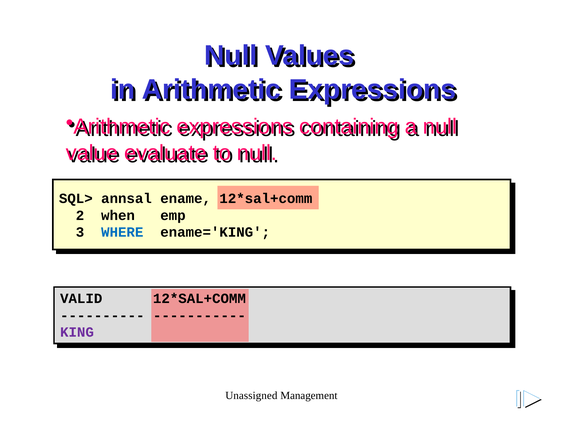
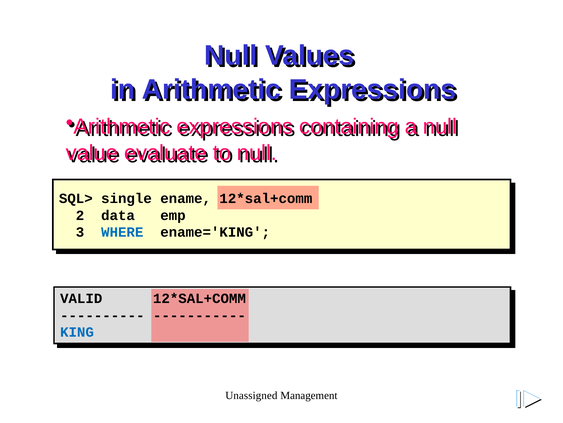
annsal: annsal -> single (126, 198)
when: when -> data (118, 215)
KING colour: purple -> blue (77, 332)
